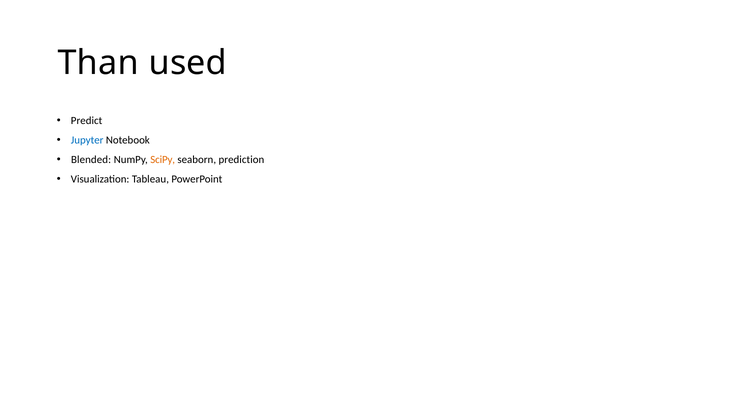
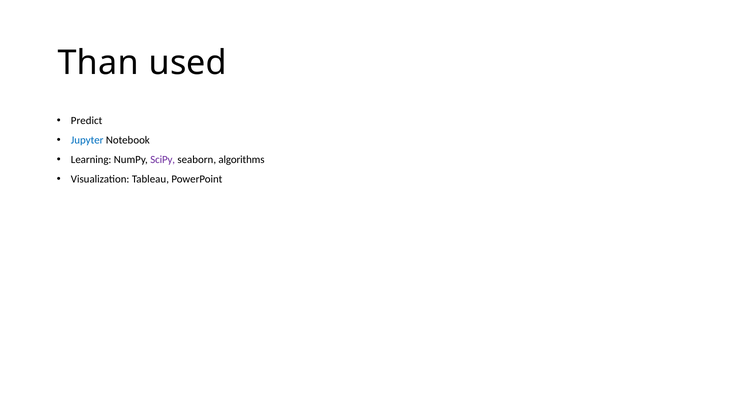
Blended: Blended -> Learning (91, 159)
SciPy colour: orange -> purple (163, 159)
prediction: prediction -> algorithms (241, 159)
